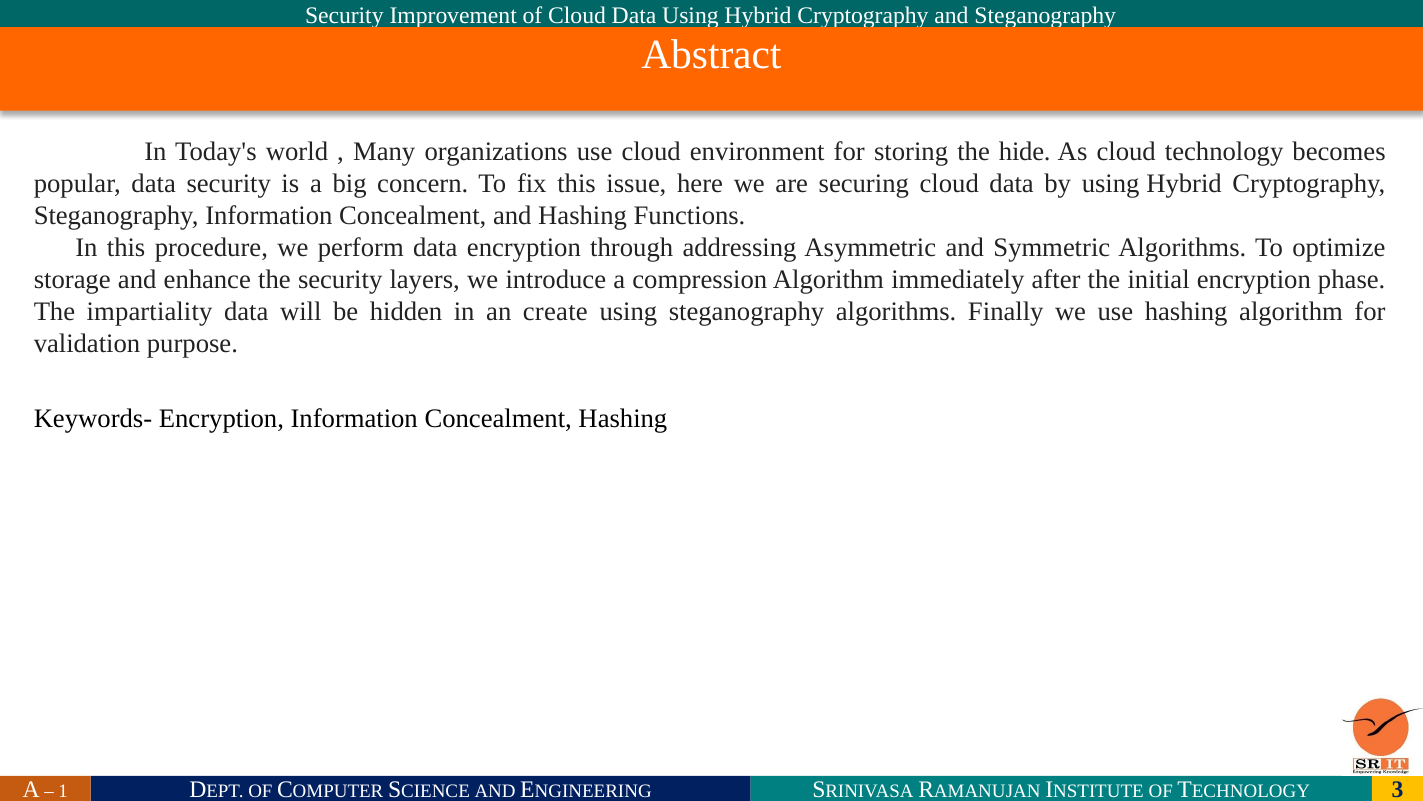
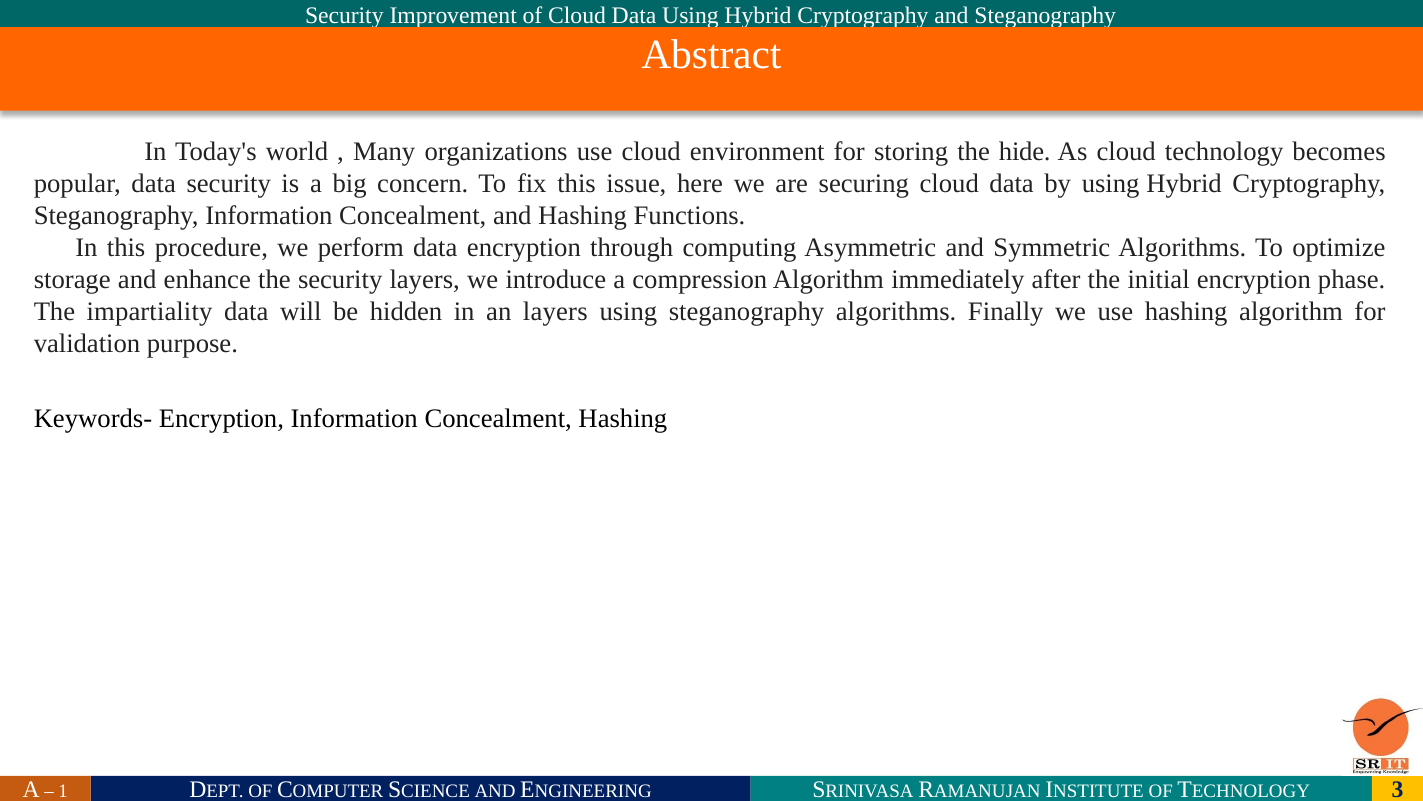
addressing: addressing -> computing (740, 247)
an create: create -> layers (555, 311)
